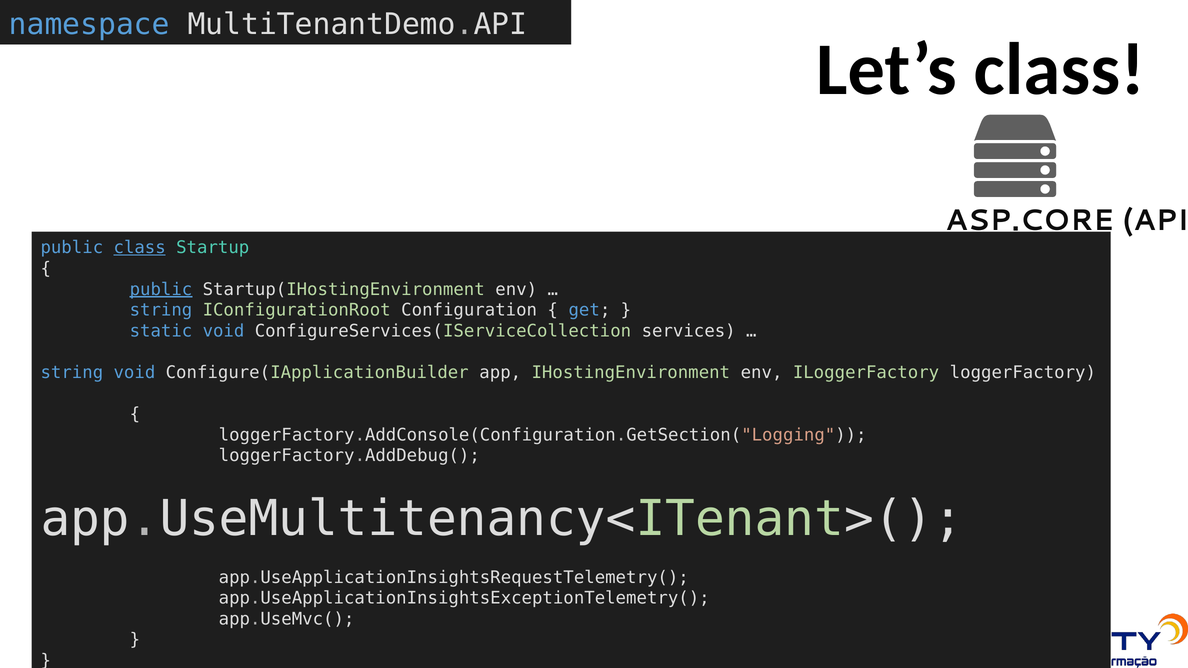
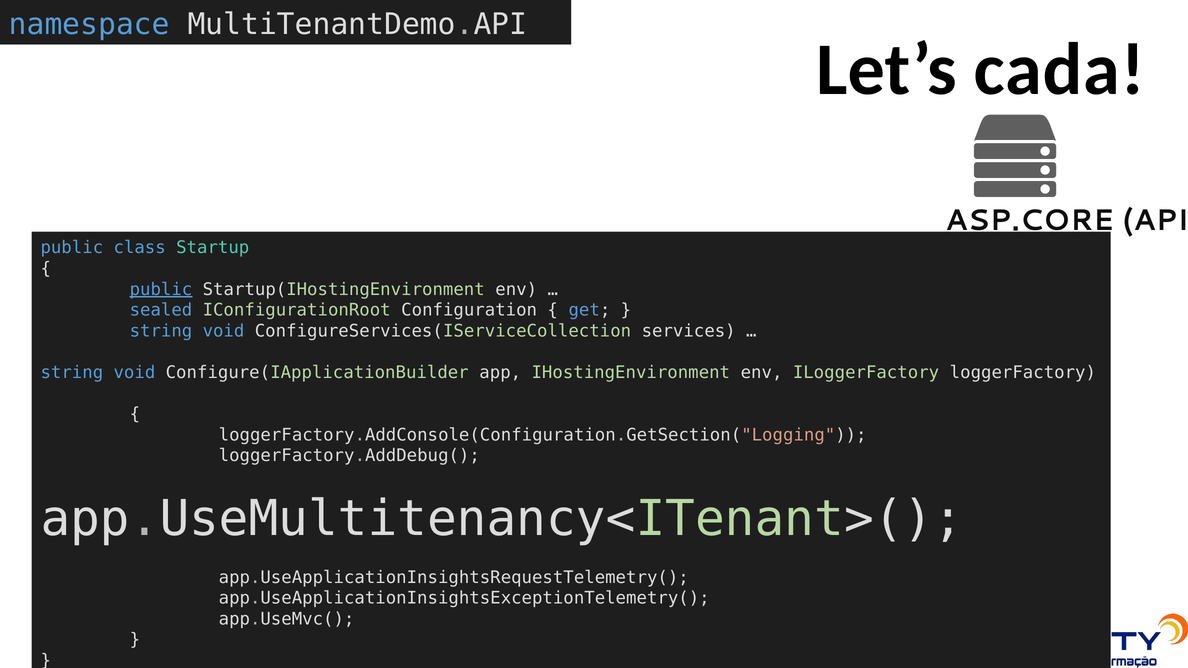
Let’s class: class -> cada (1059, 70)
class underline: present -> none (140, 248)
string: string -> sealed (161, 310)
static: static -> string (161, 331)
